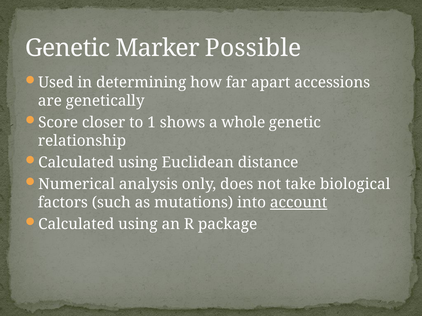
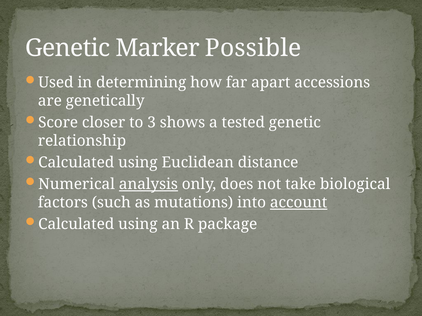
1: 1 -> 3 (152, 123)
whole: whole -> tested (243, 123)
analysis underline: none -> present (148, 185)
